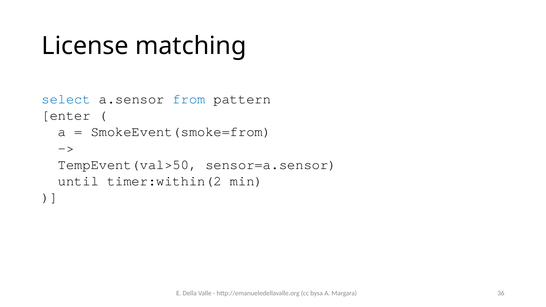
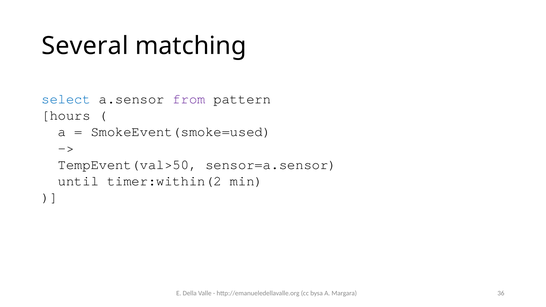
License: License -> Several (85, 46)
from colour: blue -> purple (189, 99)
enter: enter -> hours (66, 115)
SmokeEvent(smoke=from: SmokeEvent(smoke=from -> SmokeEvent(smoke=used (181, 132)
